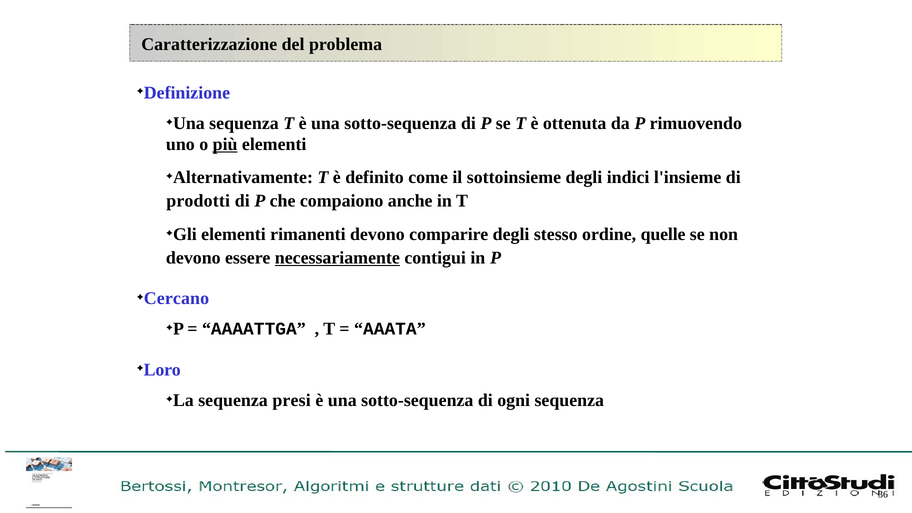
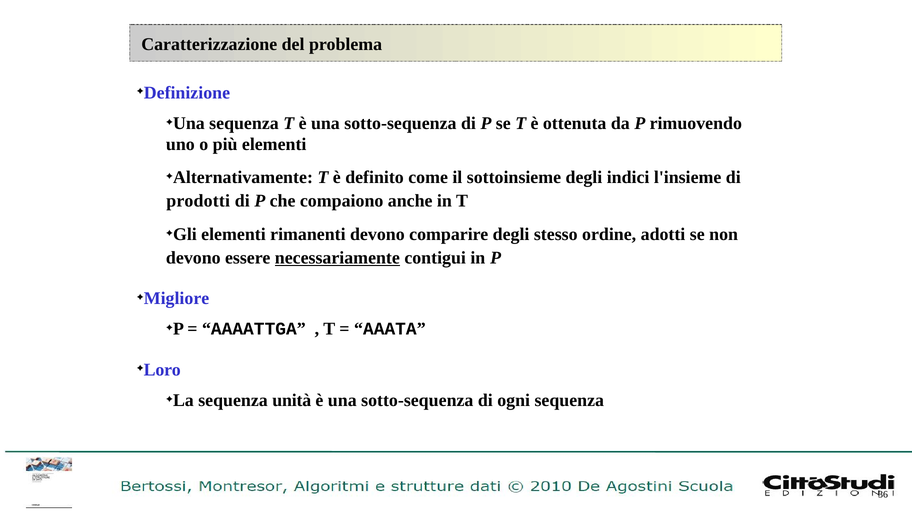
più underline: present -> none (225, 144)
quelle: quelle -> adotti (663, 234)
Cercano: Cercano -> Migliore (177, 299)
presi: presi -> unità (292, 400)
